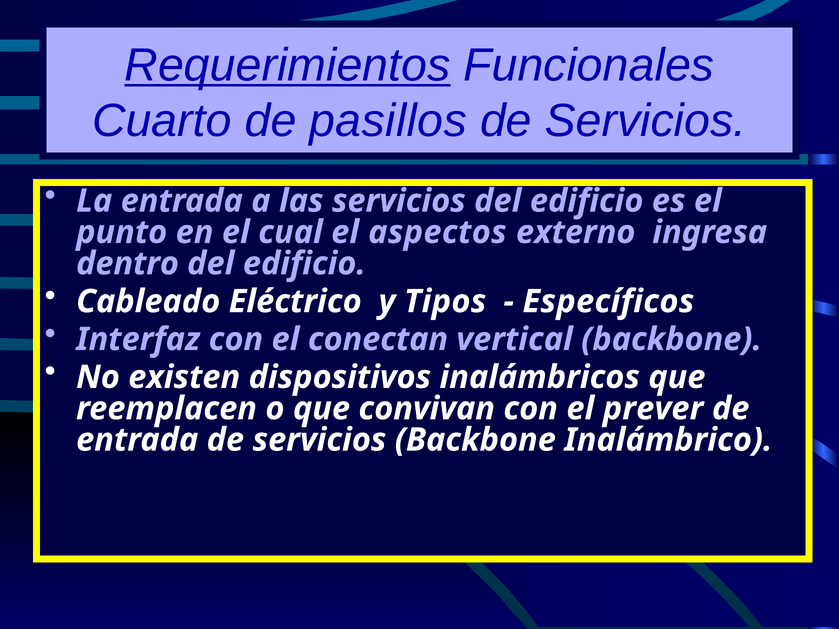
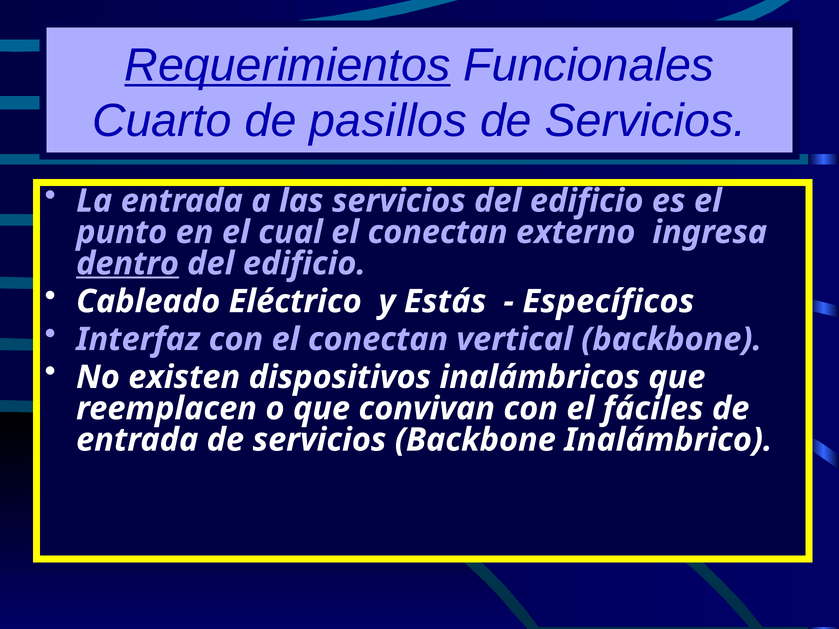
cual el aspectos: aspectos -> conectan (438, 232)
dentro underline: none -> present (128, 264)
Tipos: Tipos -> Estás (445, 302)
prever: prever -> fáciles (653, 409)
